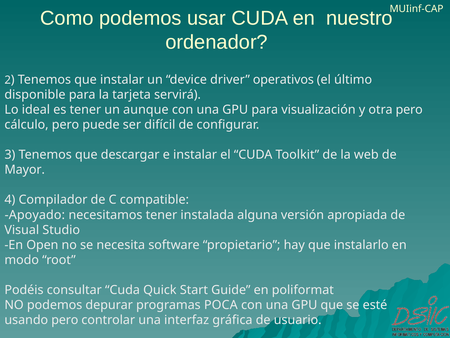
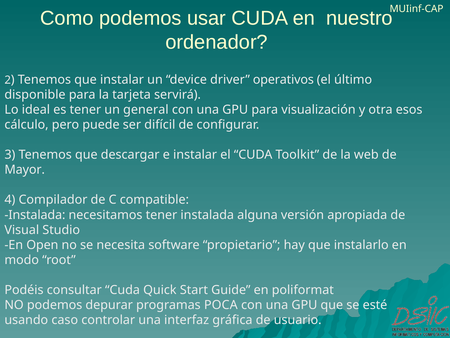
aunque: aunque -> general (146, 110)
otra pero: pero -> esos (409, 110)
Apoyado: Apoyado -> Instalada (35, 215)
usando pero: pero -> caso (65, 320)
